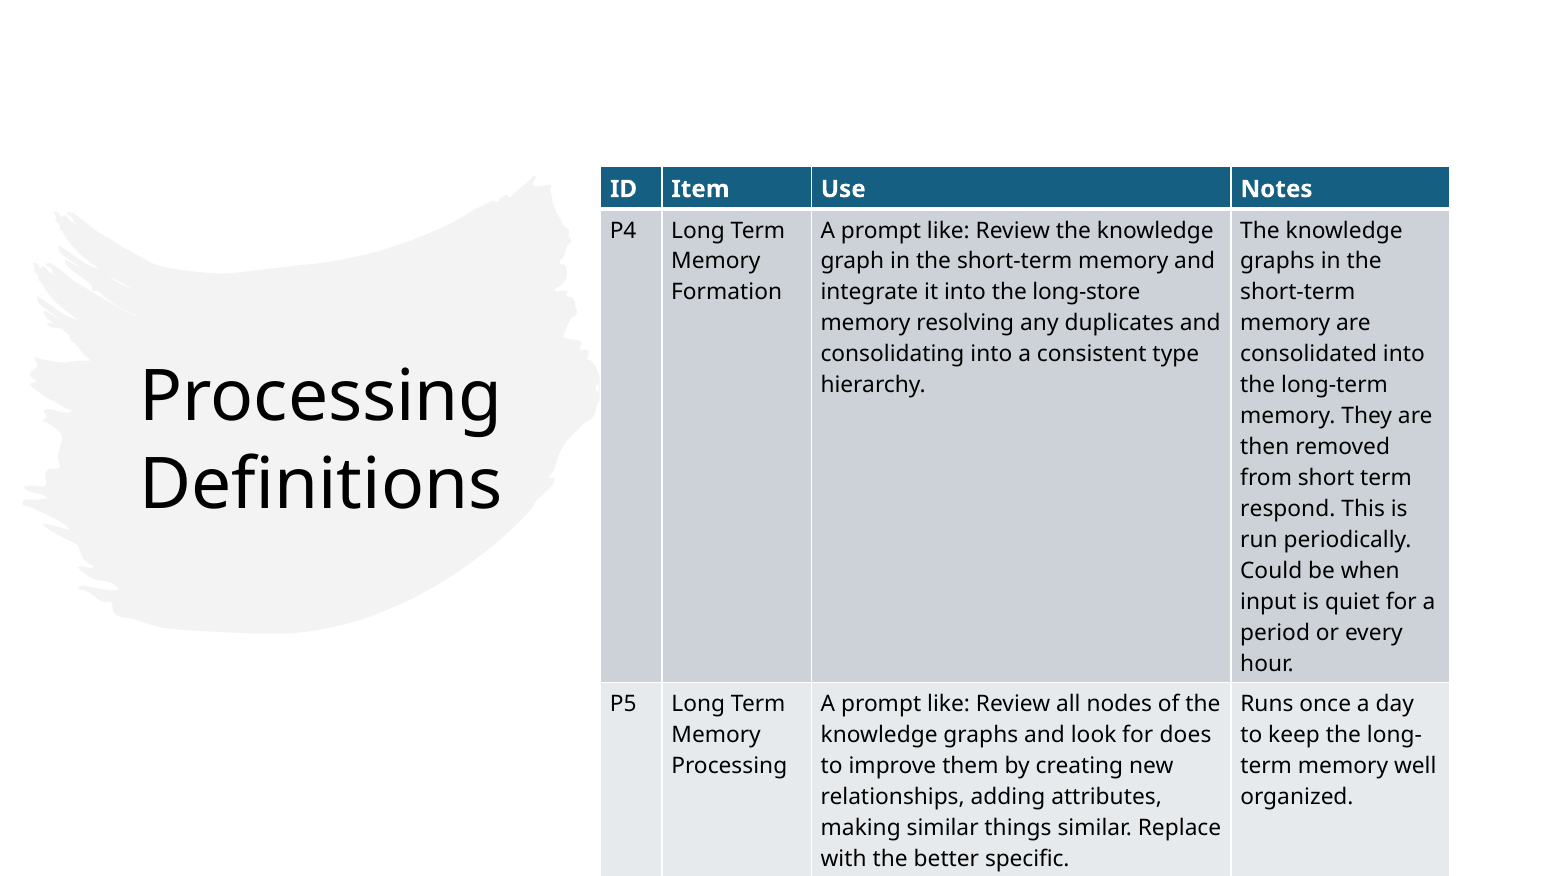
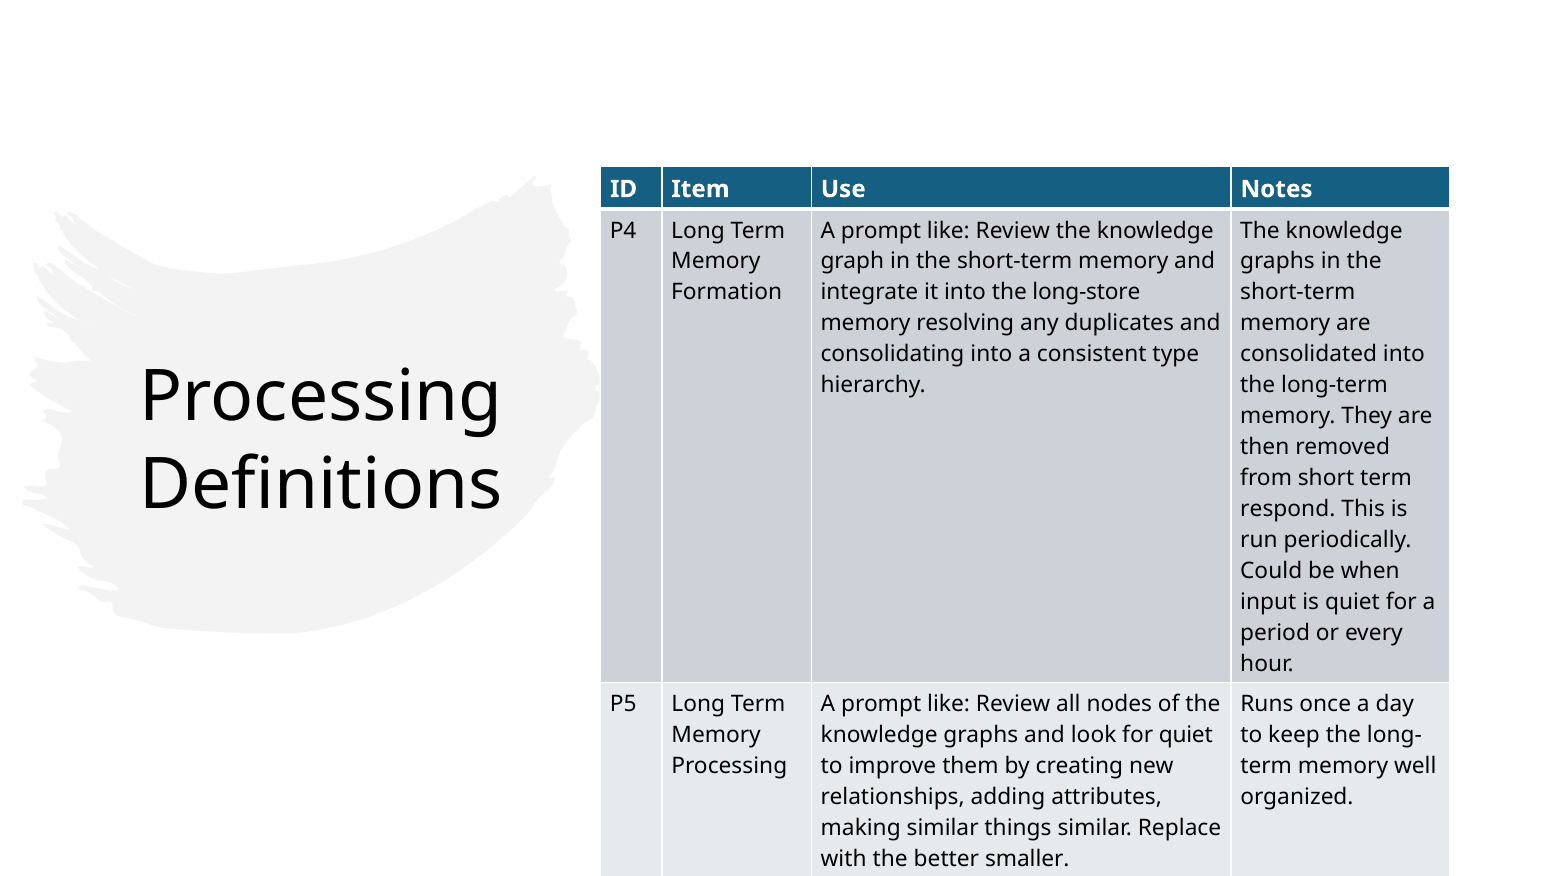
for does: does -> quiet (1186, 735)
specific: specific -> smaller (1027, 859)
